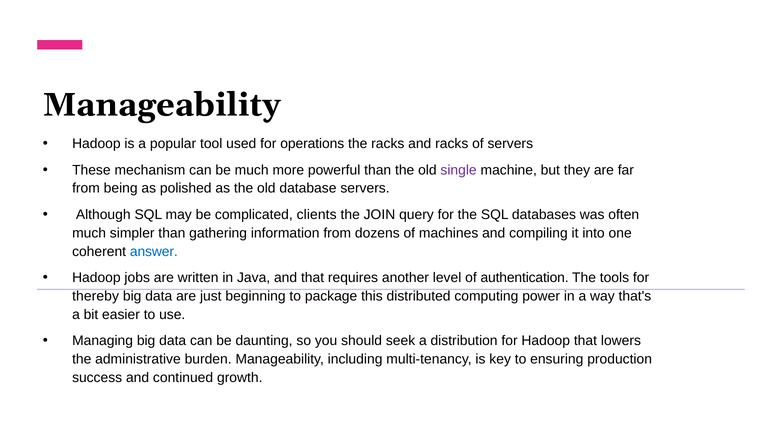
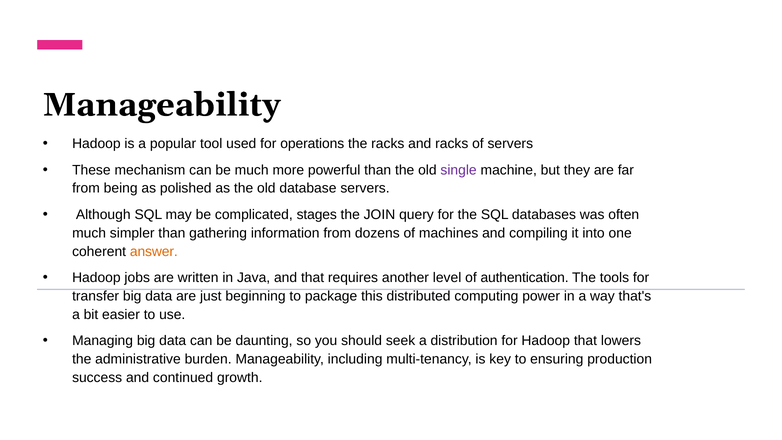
clients: clients -> stages (317, 215)
answer colour: blue -> orange (154, 251)
thereby: thereby -> transfer (96, 296)
